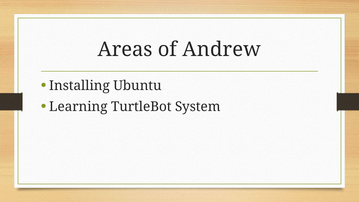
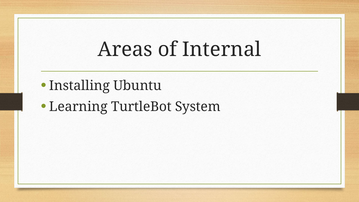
Andrew: Andrew -> Internal (222, 50)
